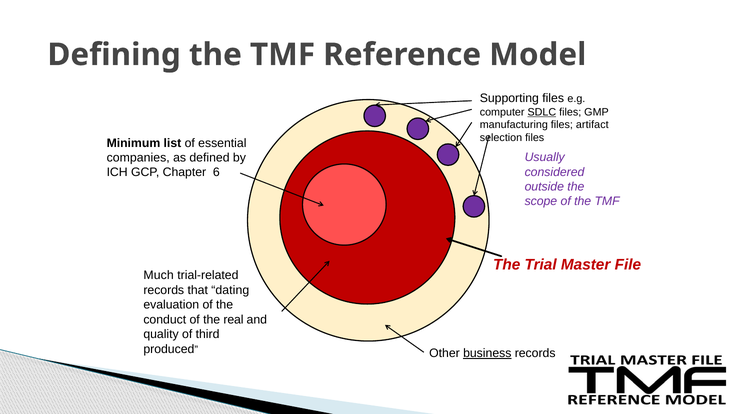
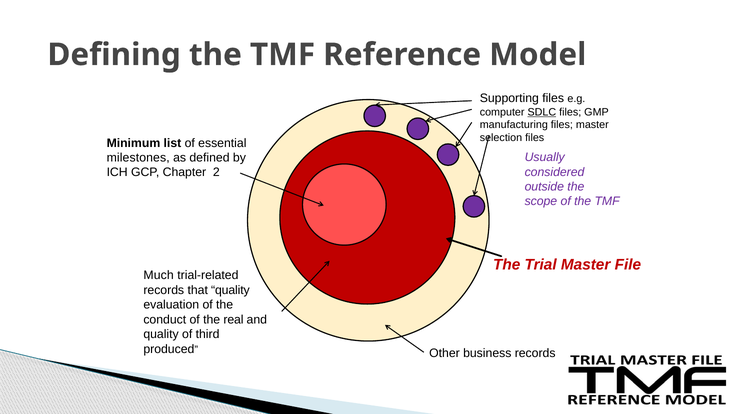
files artifact: artifact -> master (592, 125)
companies: companies -> milestones (138, 158)
6: 6 -> 2 (216, 172)
that dating: dating -> quality (230, 290)
business underline: present -> none (487, 353)
